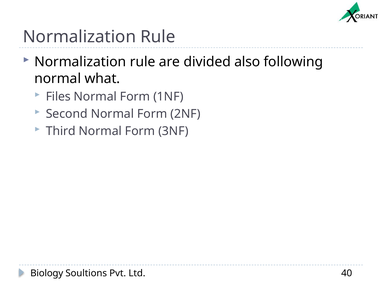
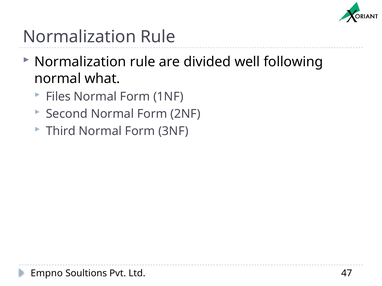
also: also -> well (247, 62)
Biology: Biology -> Empno (47, 274)
40: 40 -> 47 (347, 274)
